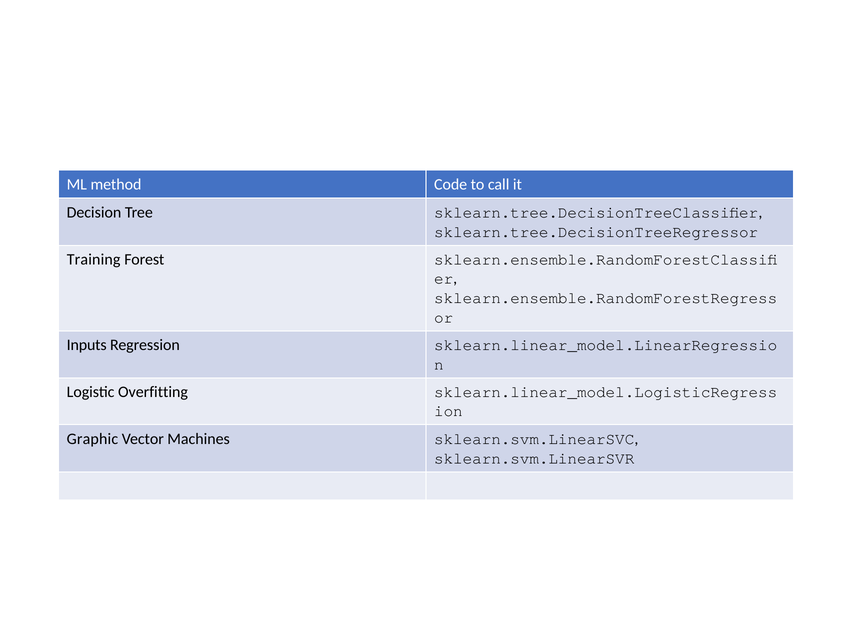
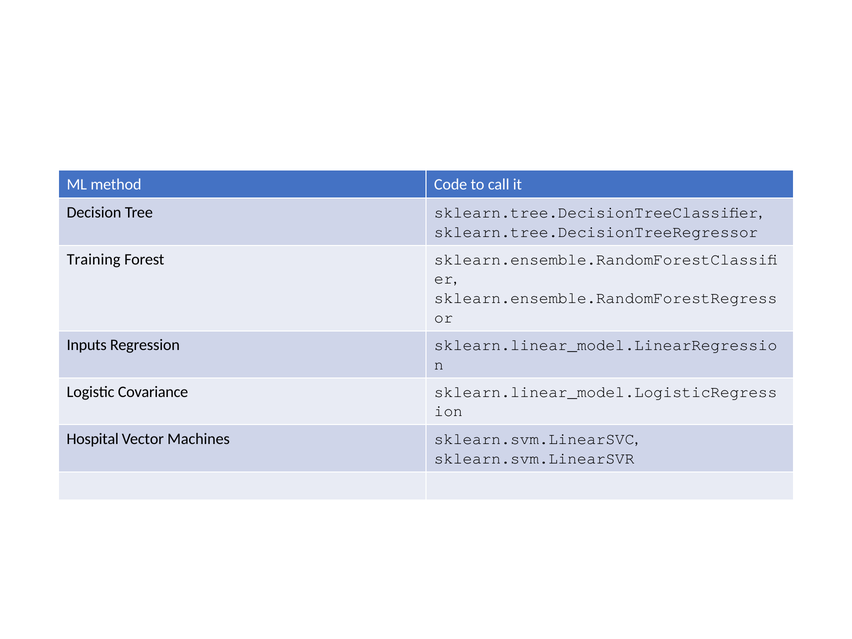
Overfitting: Overfitting -> Covariance (153, 392)
Graphic: Graphic -> Hospital (93, 439)
